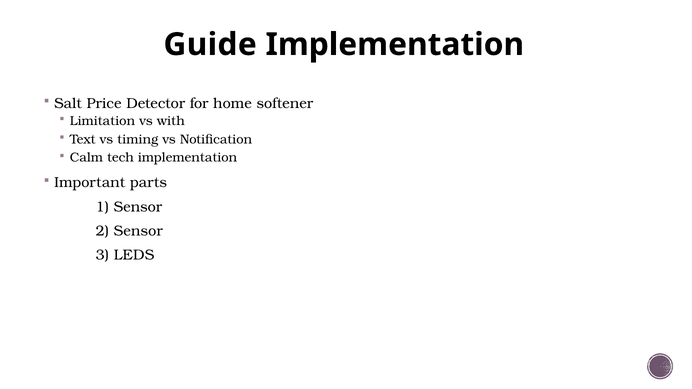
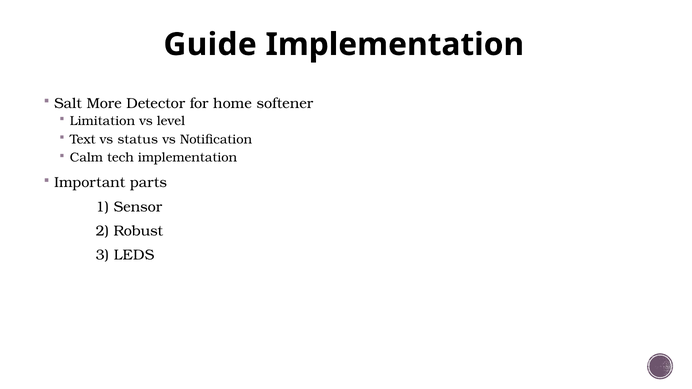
Price: Price -> More (104, 103)
with: with -> level (171, 121)
timing: timing -> status (138, 139)
2 Sensor: Sensor -> Robust (138, 231)
